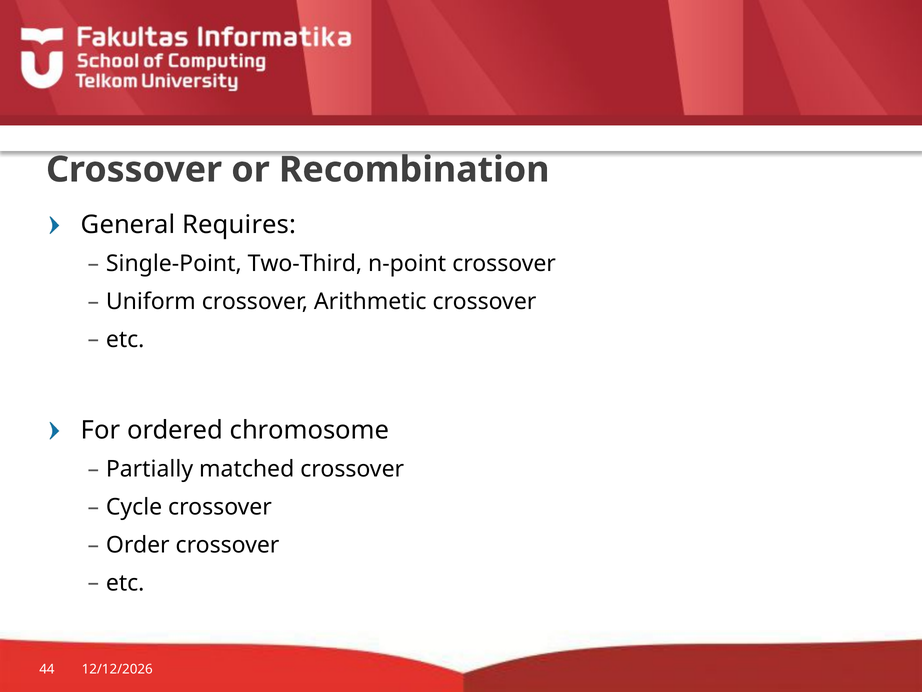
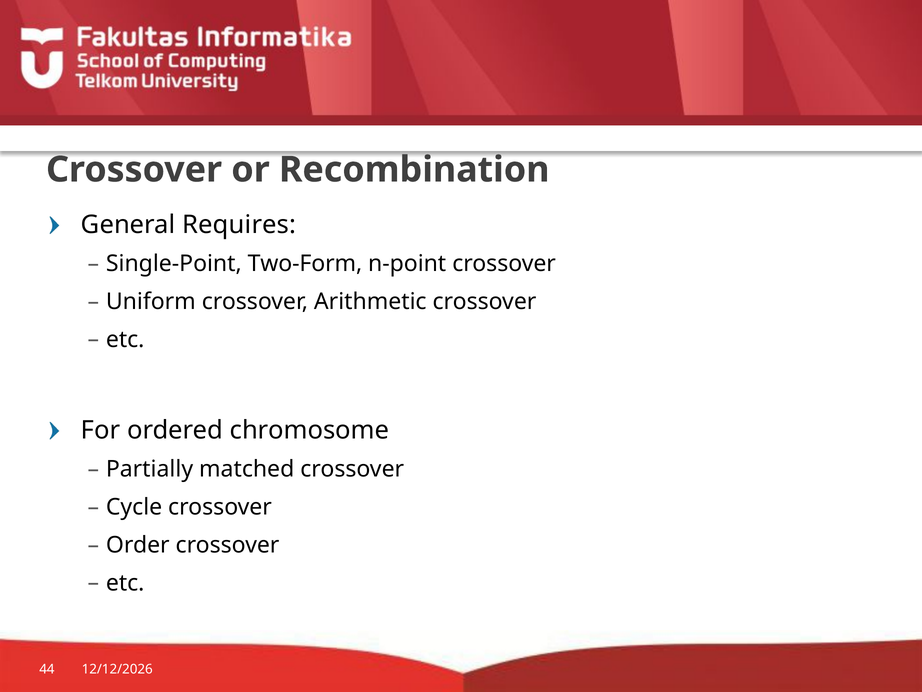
Two-Third: Two-Third -> Two-Form (305, 264)
